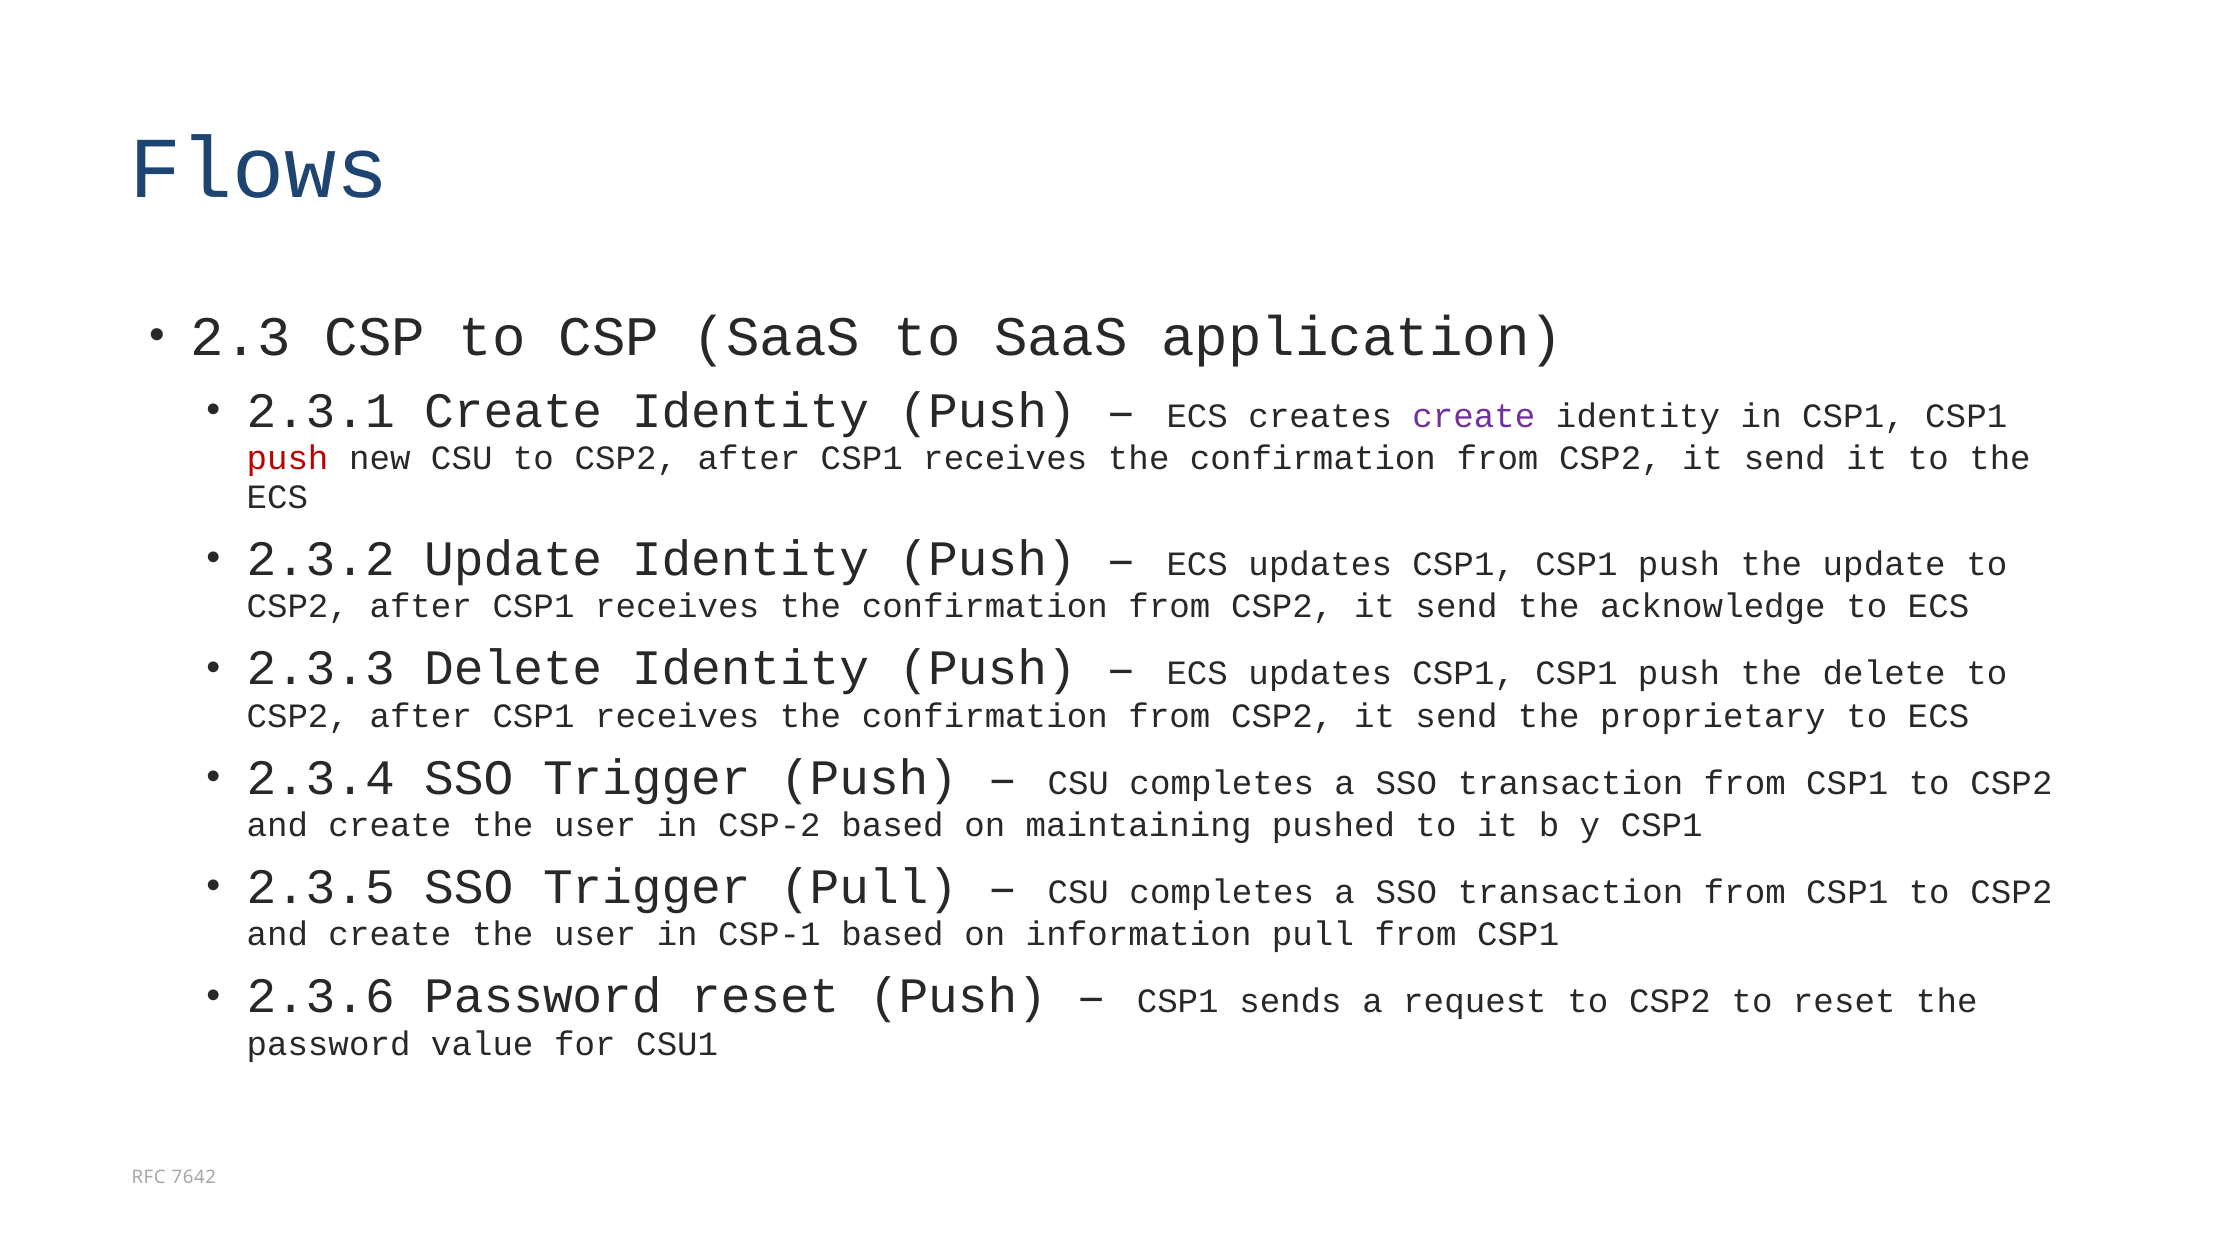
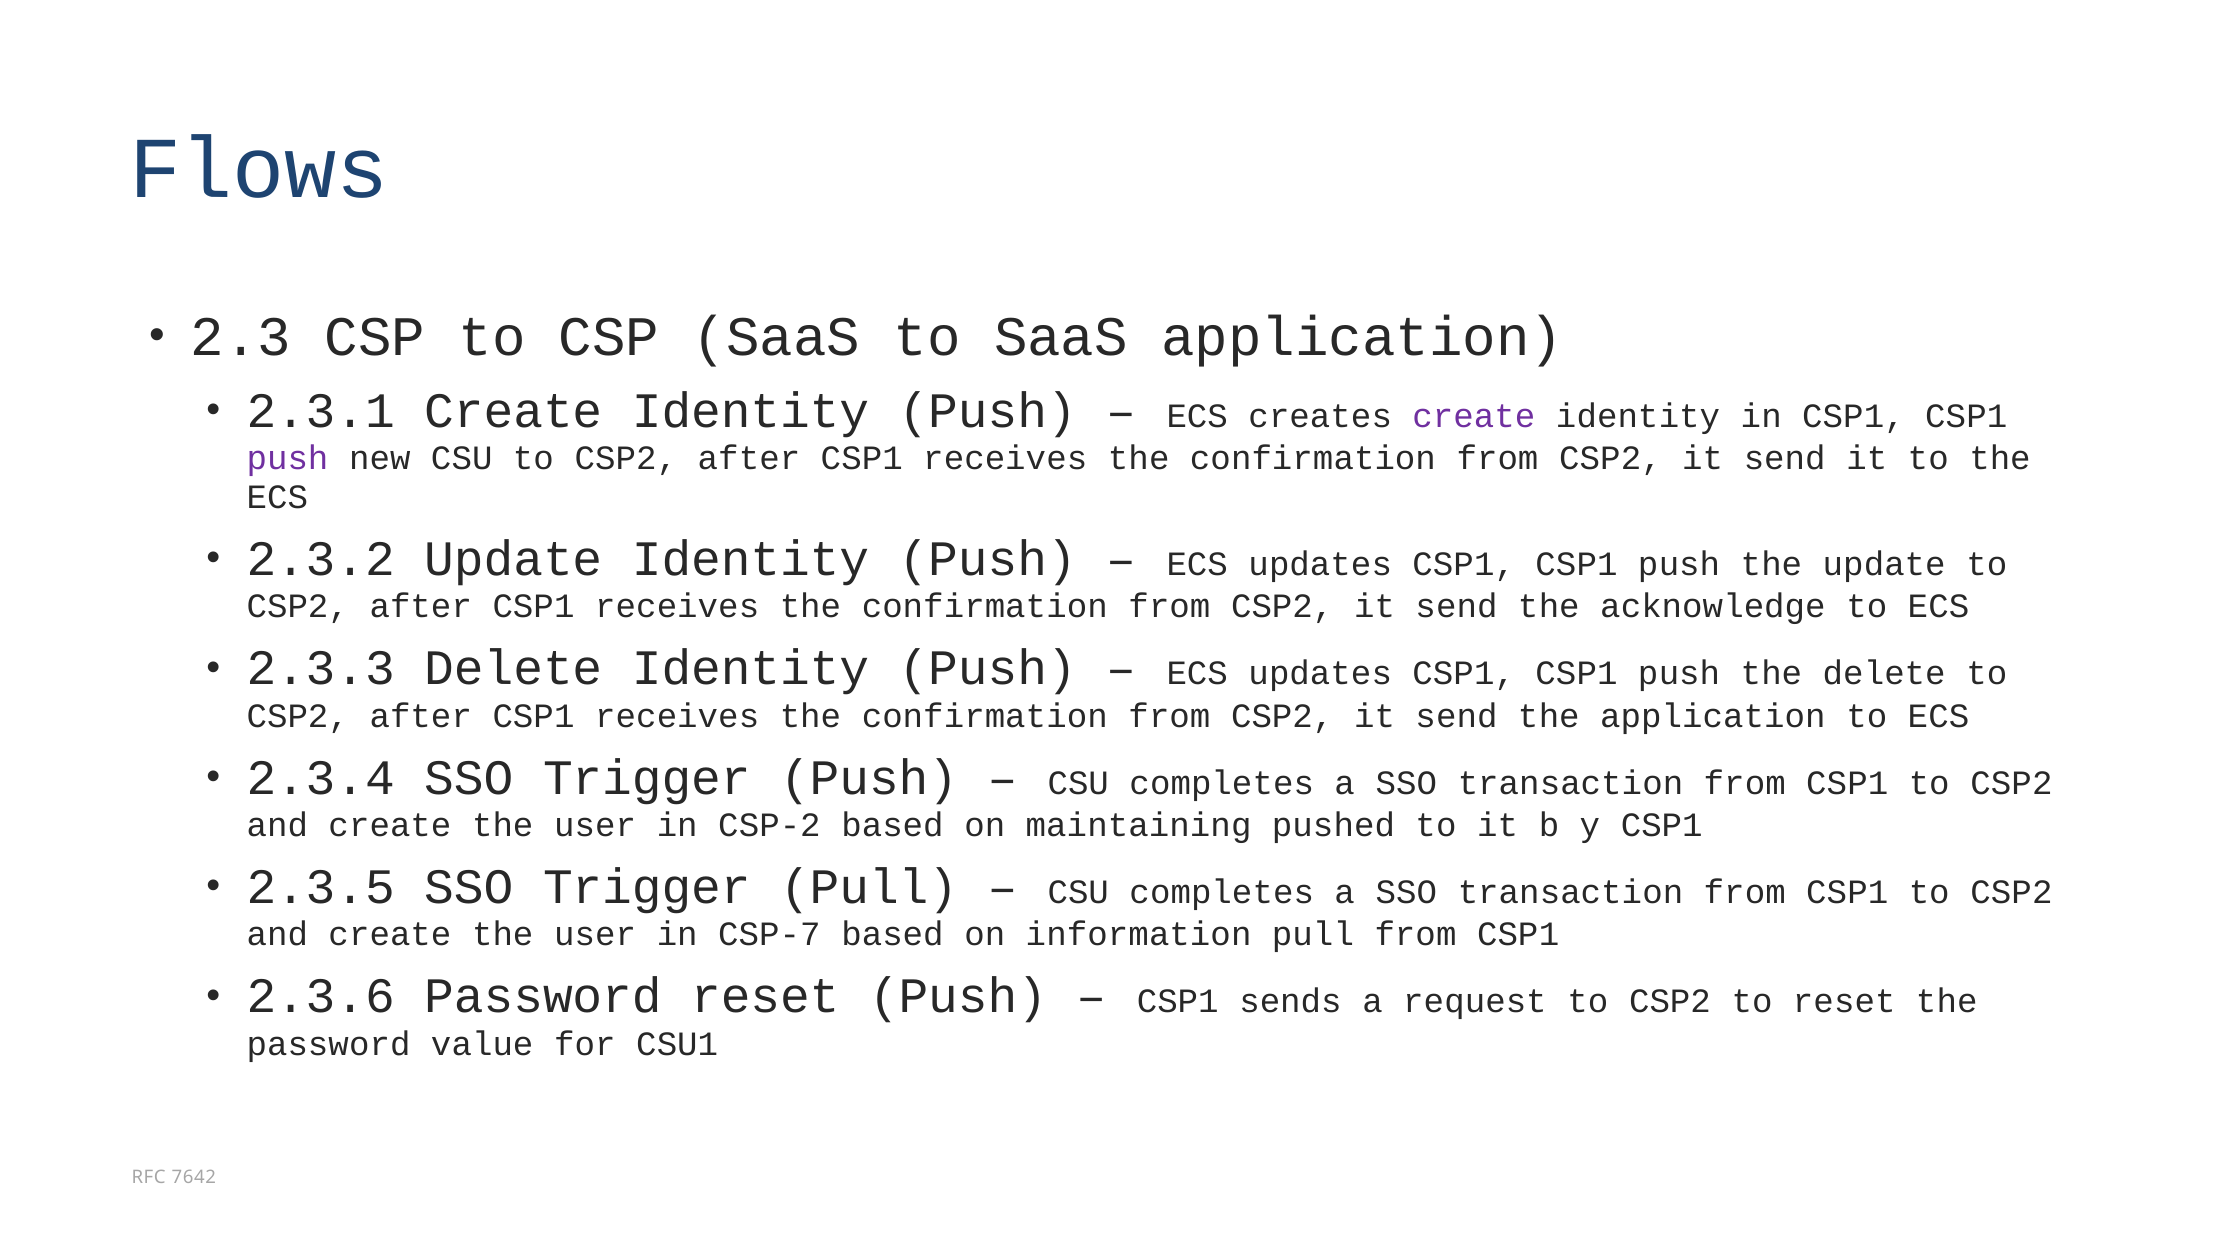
push colour: red -> purple (288, 458)
the proprietary: proprietary -> application (1713, 716)
CSP-1: CSP-1 -> CSP-7 (769, 935)
